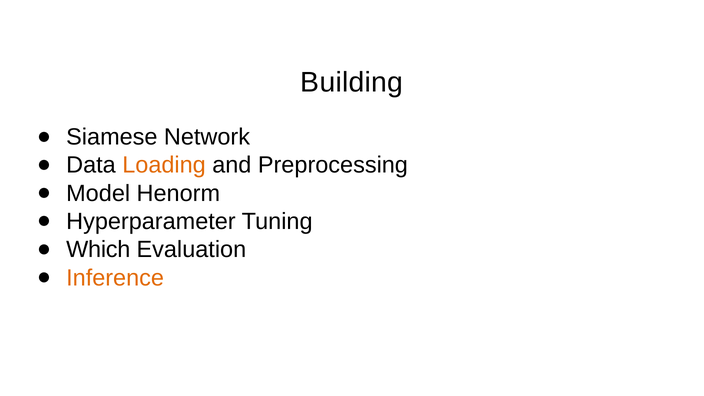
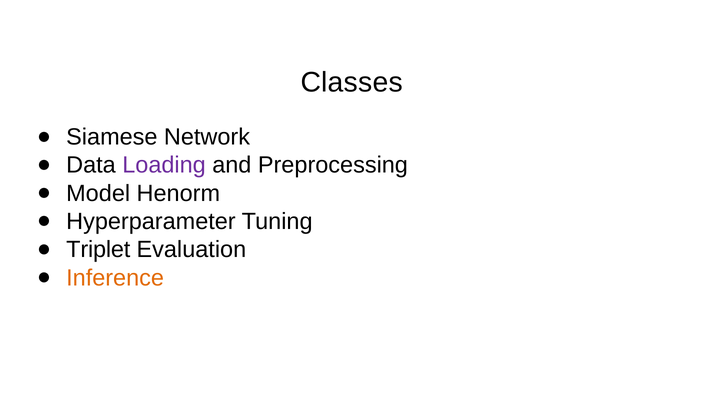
Building: Building -> Classes (352, 82)
Loading colour: orange -> purple (164, 165)
Which: Which -> Triplet (98, 250)
